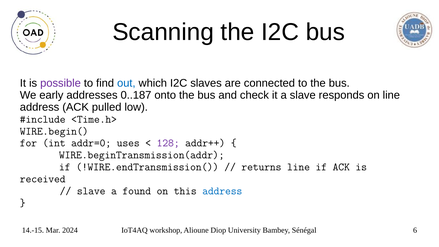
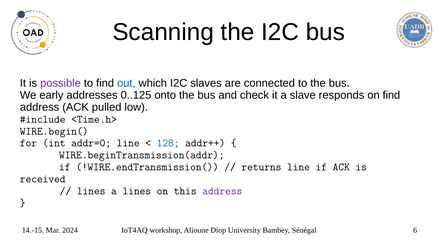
0..187: 0..187 -> 0..125 (136, 95)
on line: line -> find (391, 95)
addr=0 uses: uses -> line (128, 143)
128 colour: purple -> blue (168, 143)
slave: slave -> lines (91, 191)
a found: found -> lines (137, 191)
address colour: blue -> purple (222, 191)
